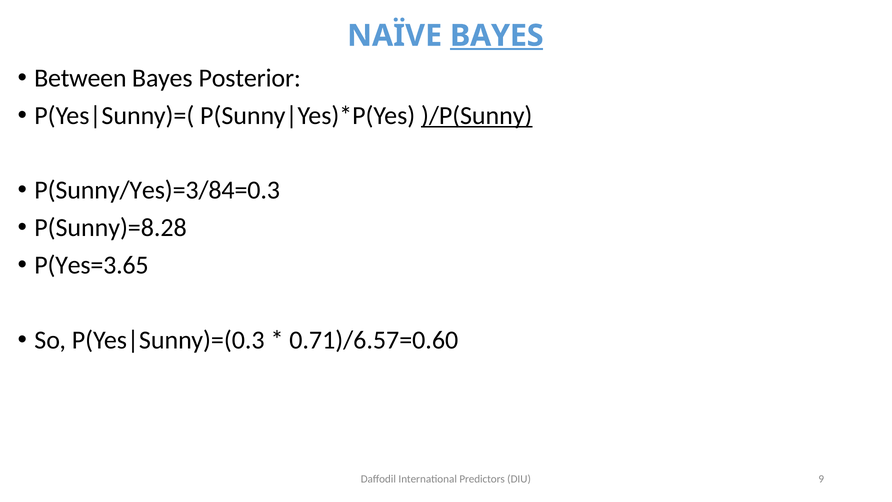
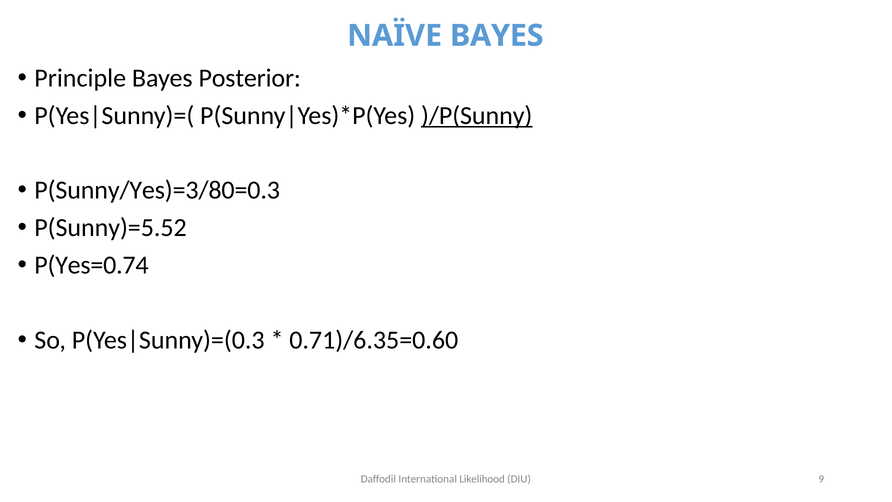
BAYES underline: present -> none (497, 36)
Between: Between -> Principle (80, 78)
P(Sunny/Yes)=3/84=0.3: P(Sunny/Yes)=3/84=0.3 -> P(Sunny/Yes)=3/80=0.3 (157, 190)
P(Sunny)=8.28: P(Sunny)=8.28 -> P(Sunny)=5.52 (111, 228)
P(Yes=3.65: P(Yes=3.65 -> P(Yes=0.74 (91, 265)
0.71)/6.57=0.60: 0.71)/6.57=0.60 -> 0.71)/6.35=0.60 (374, 340)
Predictors: Predictors -> Likelihood (482, 479)
